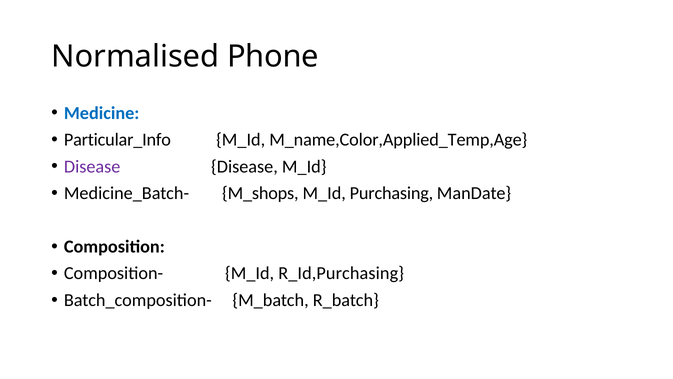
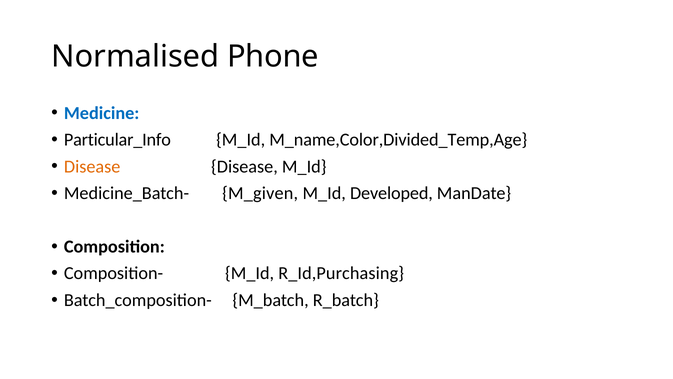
M_name,Color,Applied_Temp,Age: M_name,Color,Applied_Temp,Age -> M_name,Color,Divided_Temp,Age (398, 140)
Disease colour: purple -> orange (92, 166)
M_shops: M_shops -> M_given (260, 193)
Purchasing: Purchasing -> Developed (391, 193)
